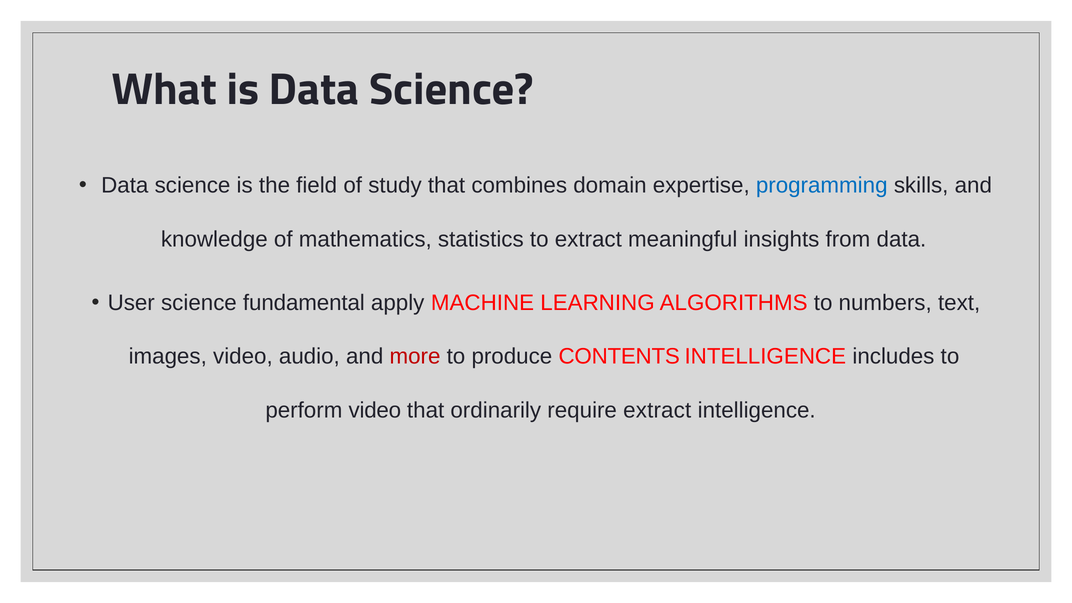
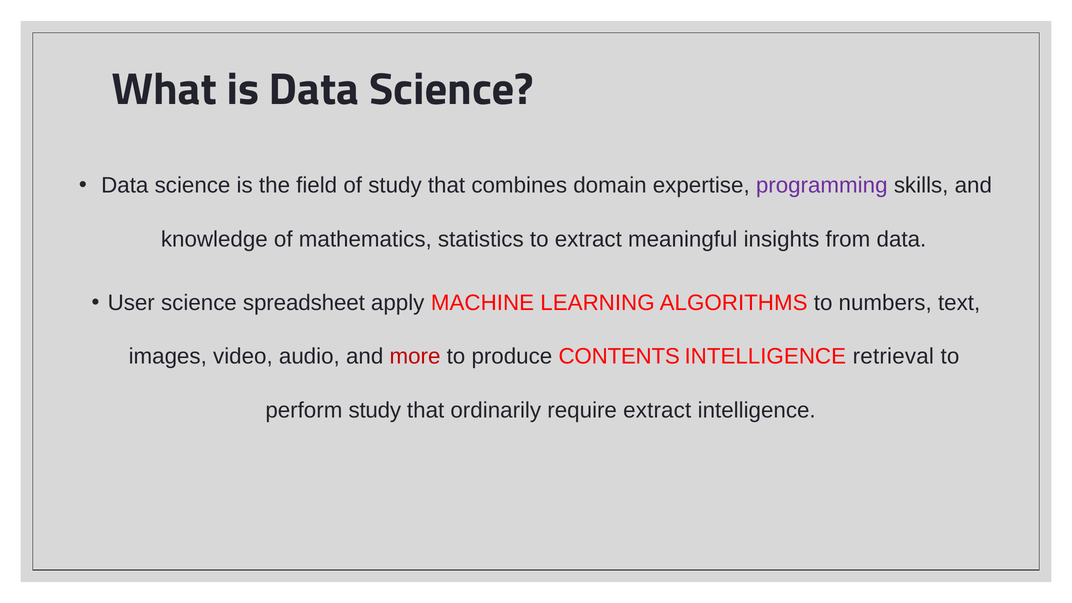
programming colour: blue -> purple (822, 186)
fundamental: fundamental -> spreadsheet (304, 303)
includes: includes -> retrieval (893, 357)
perform video: video -> study (375, 410)
